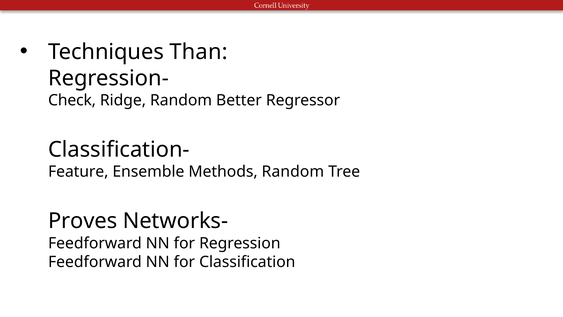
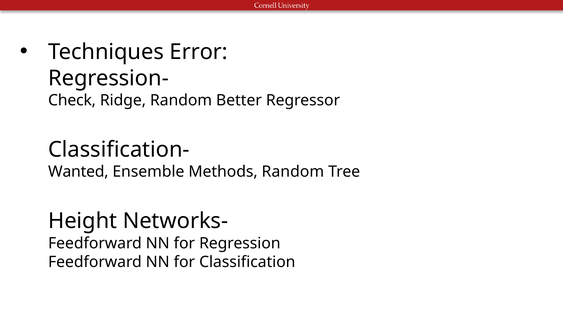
Than: Than -> Error (199, 52)
Feature: Feature -> Wanted (78, 172)
Proves: Proves -> Height (83, 221)
